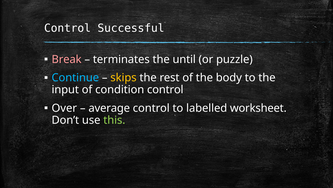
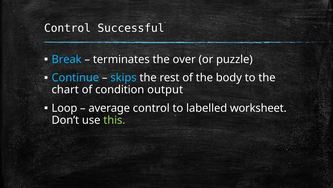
Break colour: pink -> light blue (67, 59)
until: until -> over (184, 59)
skips colour: yellow -> light blue (123, 77)
input: input -> chart (65, 89)
condition control: control -> output (165, 89)
Over: Over -> Loop (64, 108)
